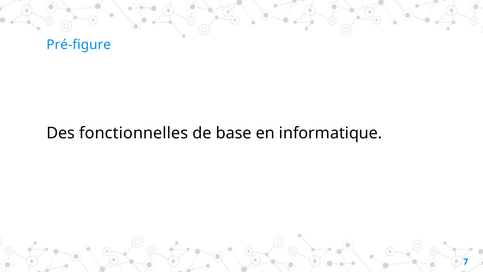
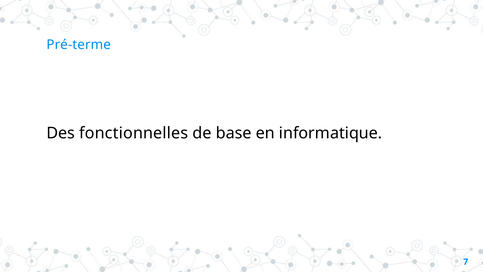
Pré-figure: Pré-figure -> Pré-terme (79, 45)
